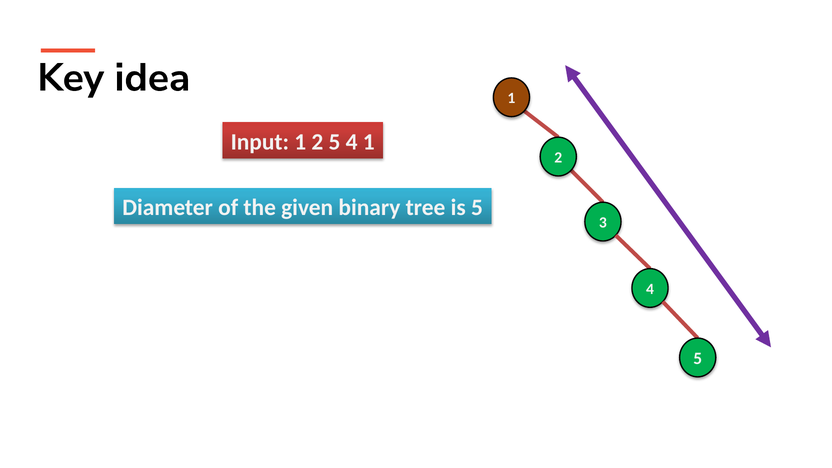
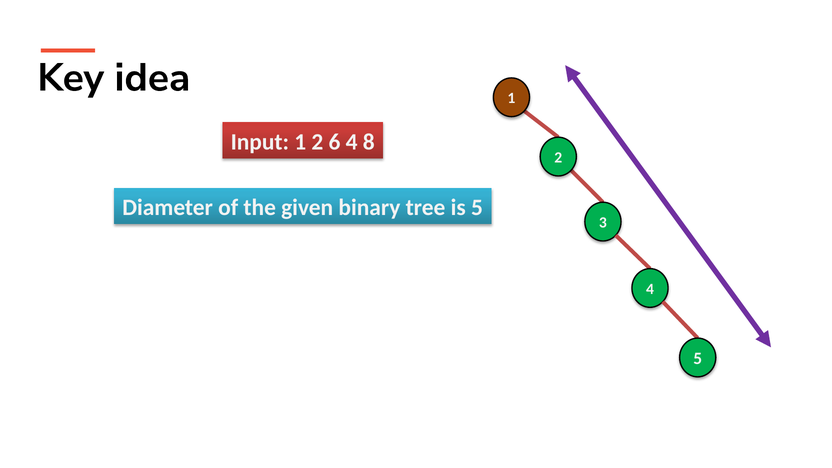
1 2 5: 5 -> 6 (334, 142)
4 1: 1 -> 8 (369, 142)
